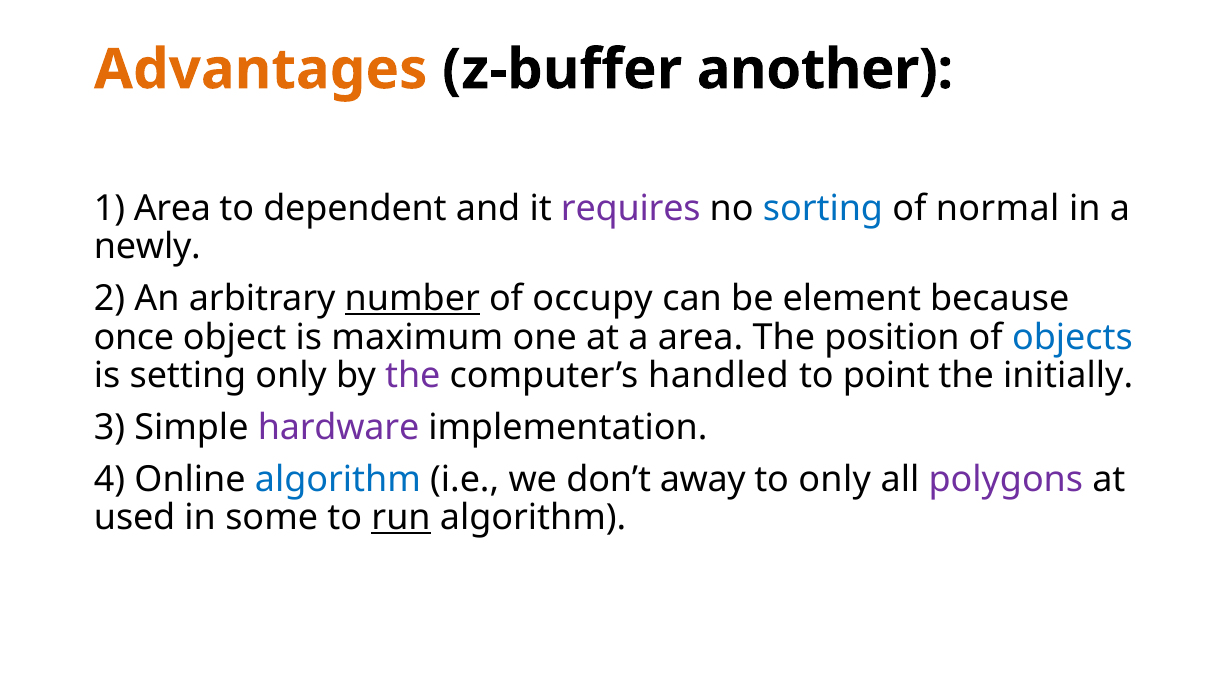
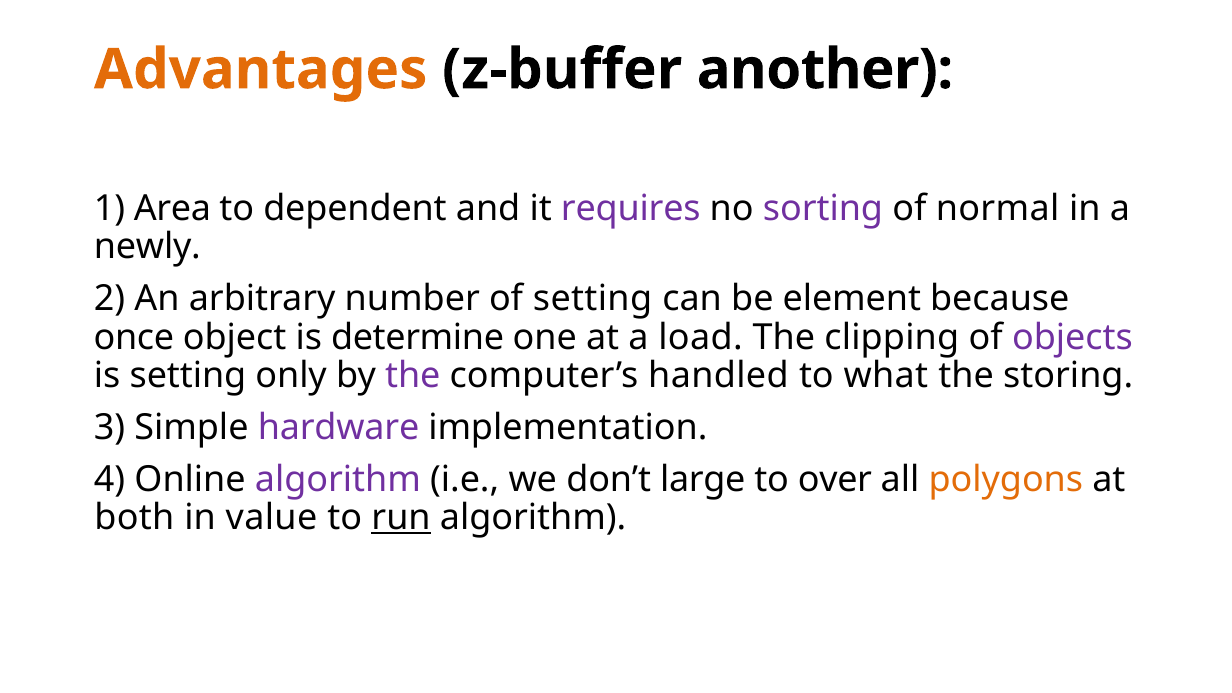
sorting colour: blue -> purple (823, 208)
number underline: present -> none (412, 299)
of occupy: occupy -> setting (593, 299)
maximum: maximum -> determine (418, 337)
a area: area -> load (700, 337)
position: position -> clipping (892, 337)
objects colour: blue -> purple (1072, 337)
point: point -> what (886, 376)
initially: initially -> storing (1068, 376)
algorithm colour: blue -> purple (338, 479)
away: away -> large (703, 479)
to only: only -> over (835, 479)
polygons colour: purple -> orange (1006, 479)
used: used -> both (134, 518)
some: some -> value (272, 518)
